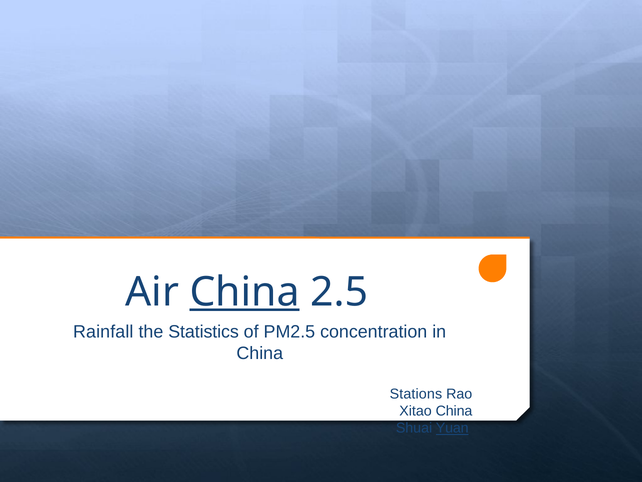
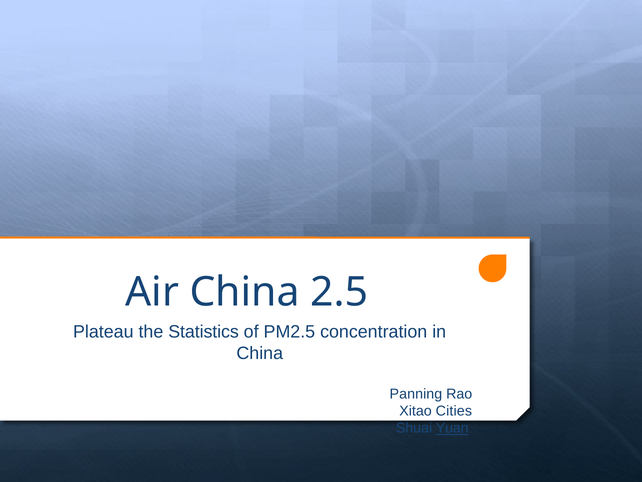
China underline: present -> none (245, 292)
Rainfall: Rainfall -> Plateau (103, 332)
Stations: Stations -> Panning (416, 394)
Xitao China: China -> Cities (454, 411)
